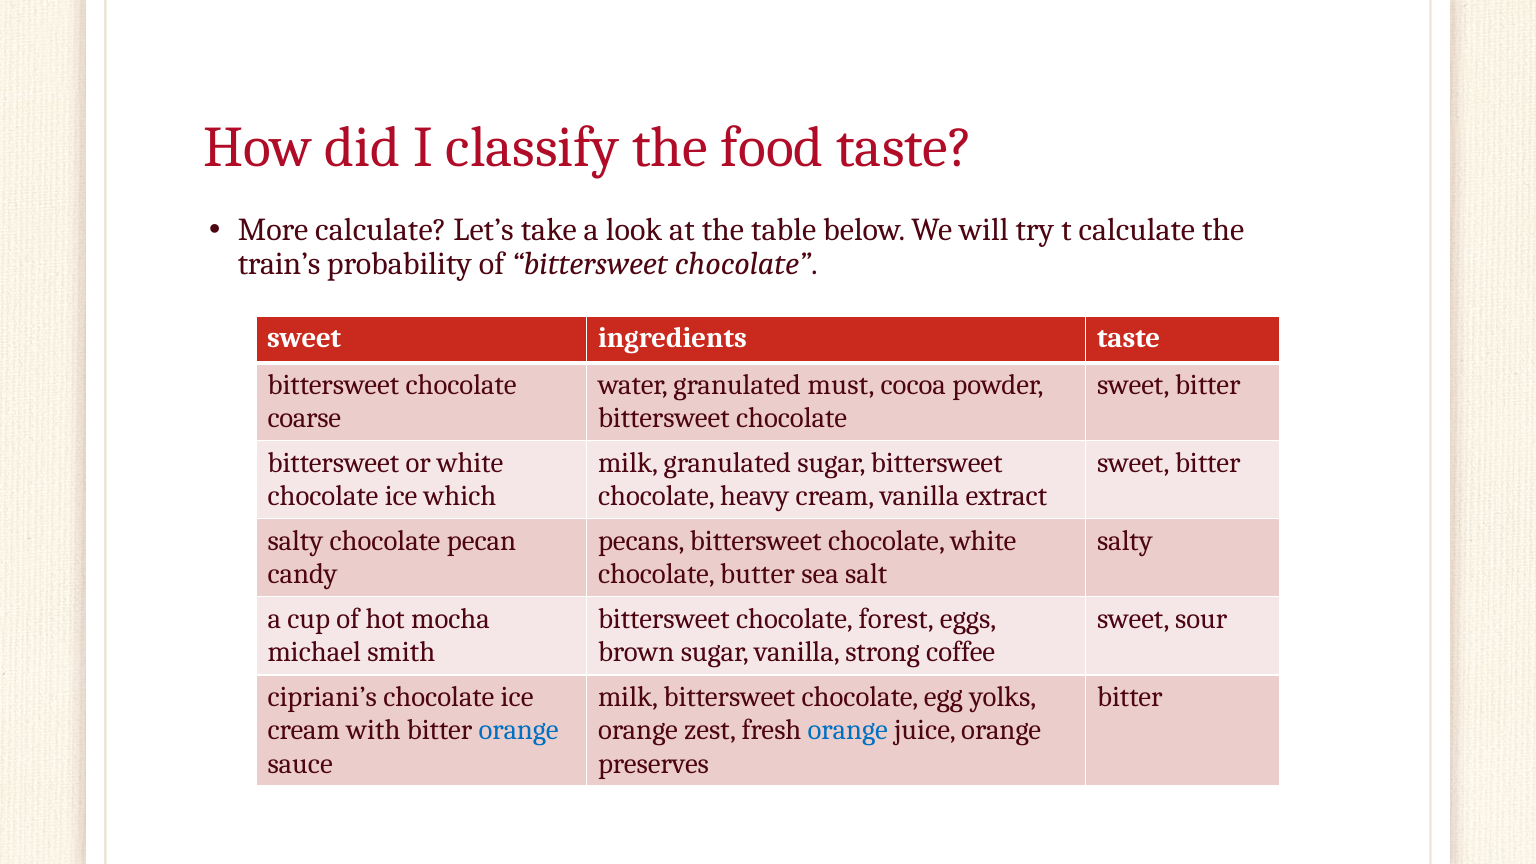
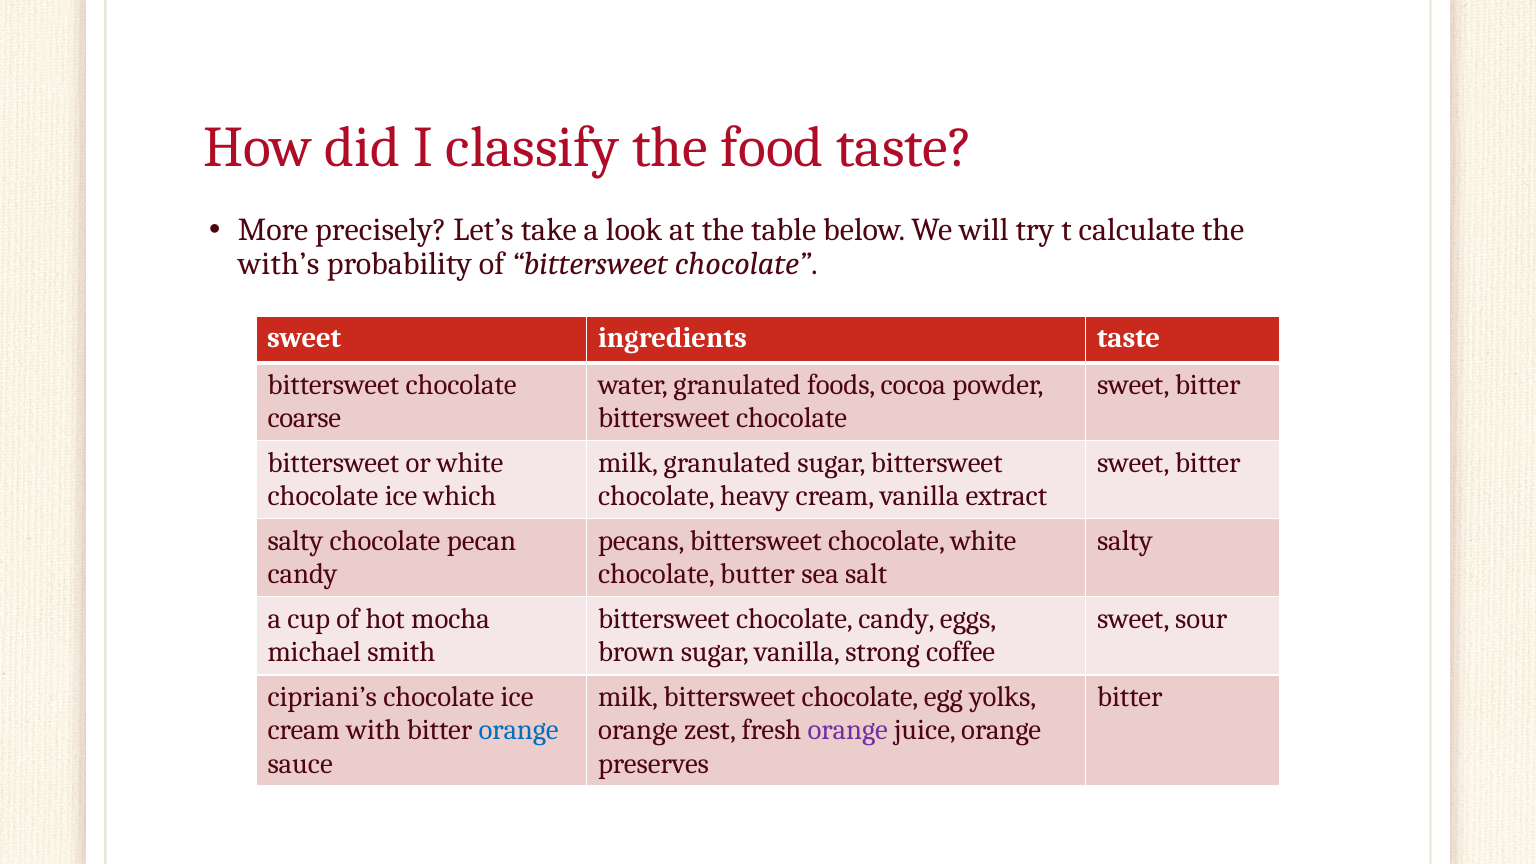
More calculate: calculate -> precisely (381, 230)
train’s: train’s -> with’s (279, 264)
must: must -> foods (841, 385)
chocolate forest: forest -> candy (896, 619)
orange colour: blue -> purple (848, 731)
